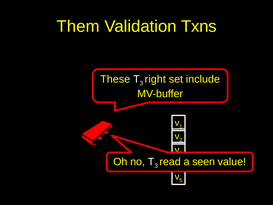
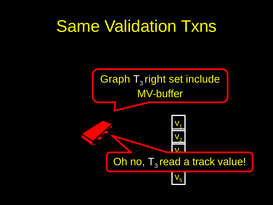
Them: Them -> Same (78, 26)
These: These -> Graph (115, 79)
seen: seen -> track (204, 162)
